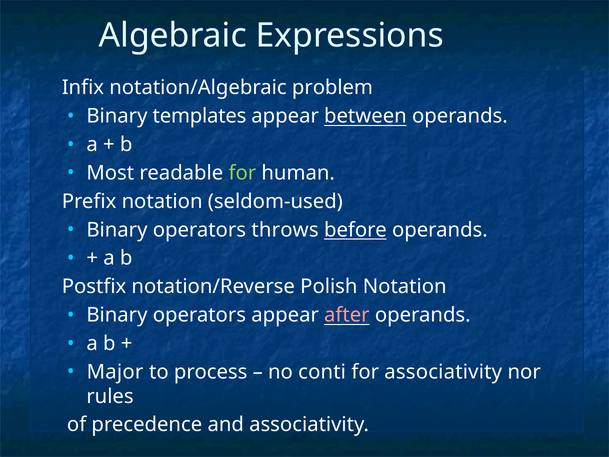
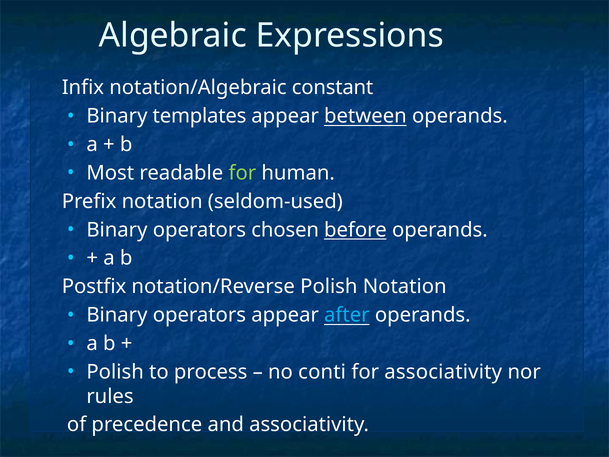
problem: problem -> constant (333, 88)
throws: throws -> chosen (285, 230)
after colour: pink -> light blue (347, 315)
Major: Major -> Polish (115, 372)
